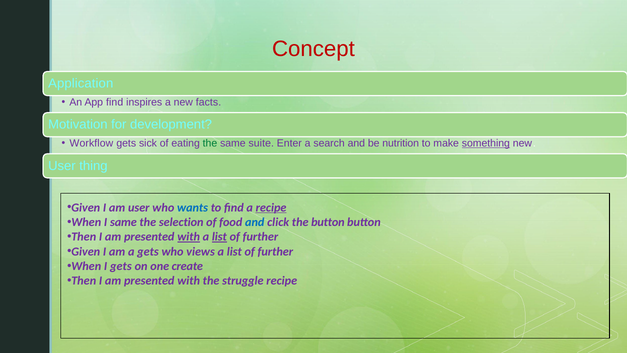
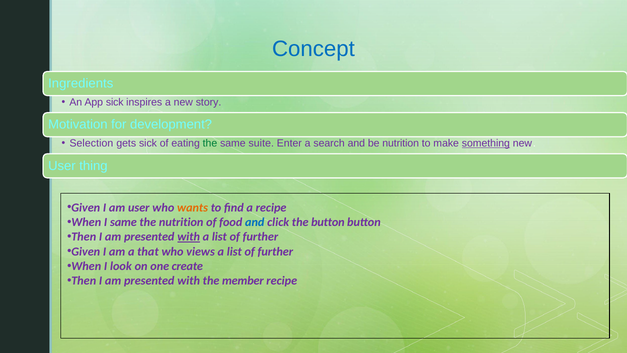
Concept colour: red -> blue (313, 49)
Application: Application -> Ingredients (81, 83)
App find: find -> sick (115, 102)
new facts: facts -> story (209, 102)
Workflow: Workflow -> Selection (91, 143)
wants colour: blue -> orange (193, 207)
recipe underline: present -> none (271, 207)
the selection: selection -> nutrition (181, 222)
list underline: present -> none (219, 237)
a gets: gets -> that (148, 251)
I gets: gets -> look (121, 266)
struggle: struggle -> member (243, 281)
